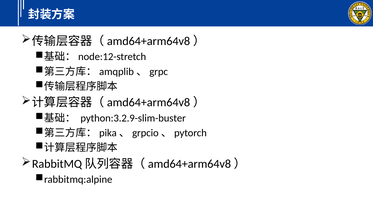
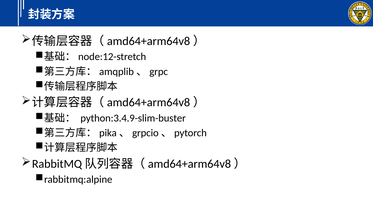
python:3.2.9-slim-buster: python:3.2.9-slim-buster -> python:3.4.9-slim-buster (133, 118)
